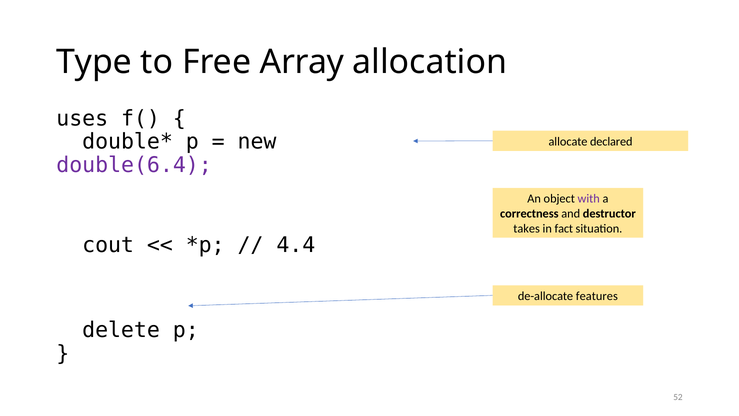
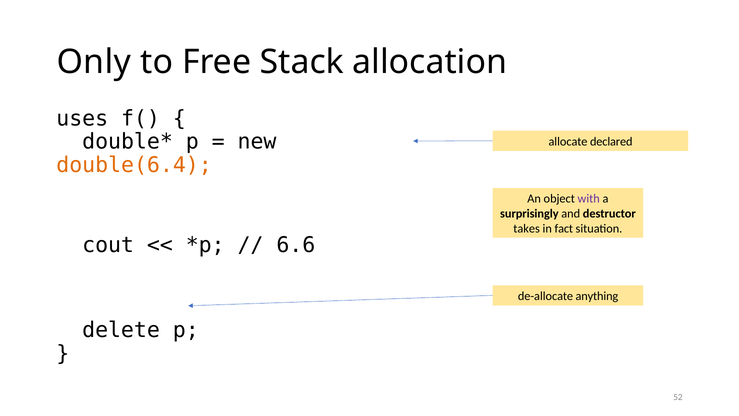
Type: Type -> Only (94, 62)
Array: Array -> Stack (302, 62)
double(6.4 colour: purple -> orange (134, 165)
correctness: correctness -> surprisingly (529, 214)
4.4: 4.4 -> 6.6 (296, 245)
features: features -> anything (597, 296)
